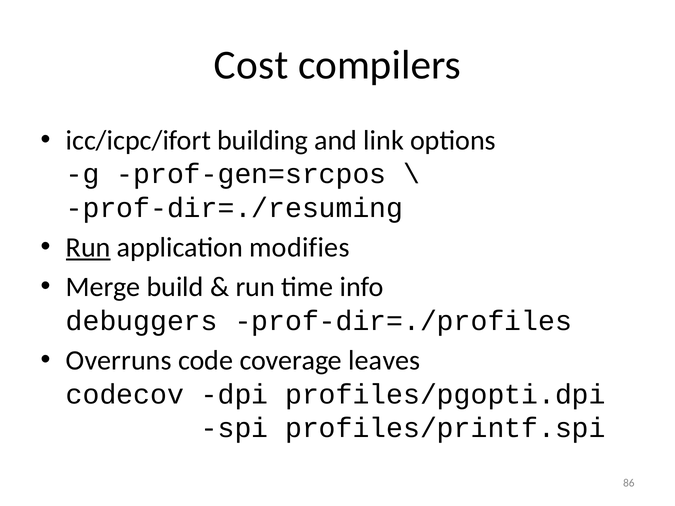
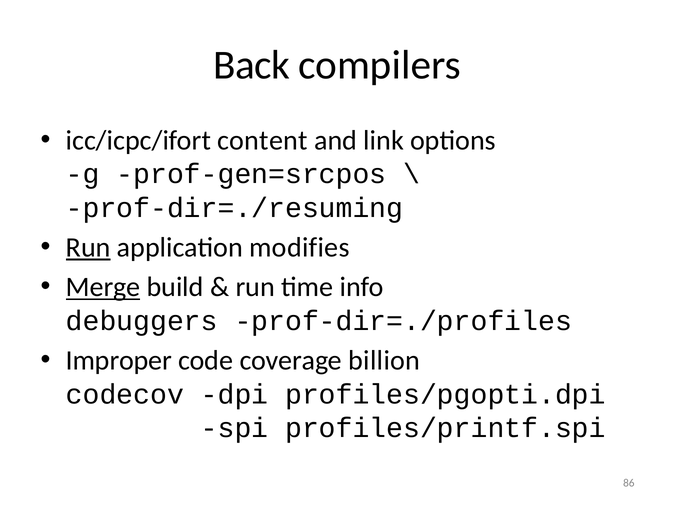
Cost: Cost -> Back (252, 65)
building: building -> content (262, 140)
Merge underline: none -> present (103, 287)
Overruns: Overruns -> Improper (119, 361)
leaves: leaves -> billion (384, 361)
